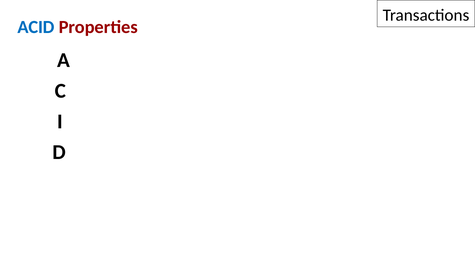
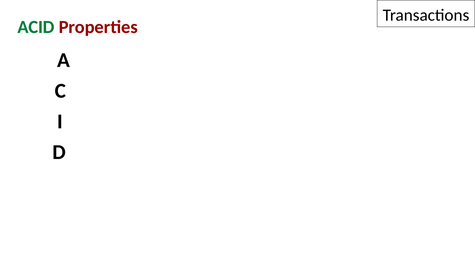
ACID colour: blue -> green (36, 27)
